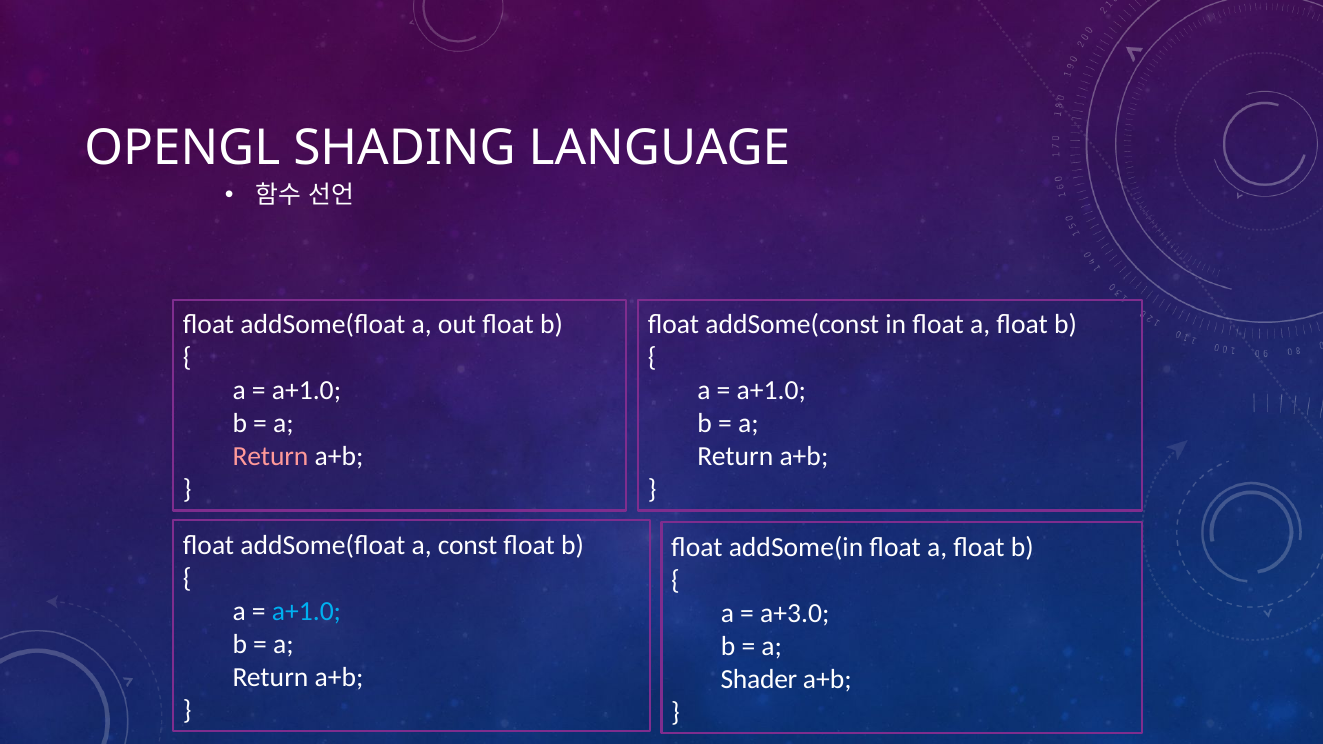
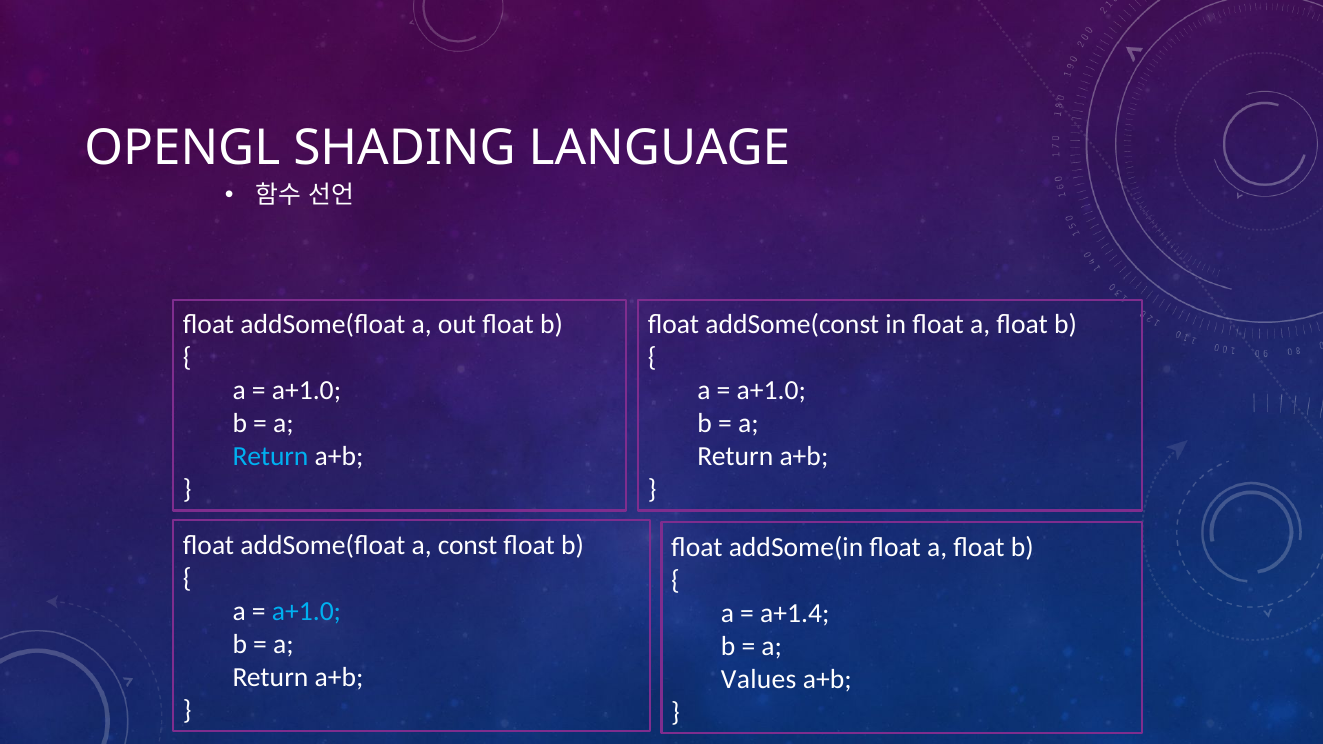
Return colour: pink -> light blue (270, 457)
a+3.0: a+3.0 -> a+1.4 (795, 613)
Shader: Shader -> Values (759, 679)
